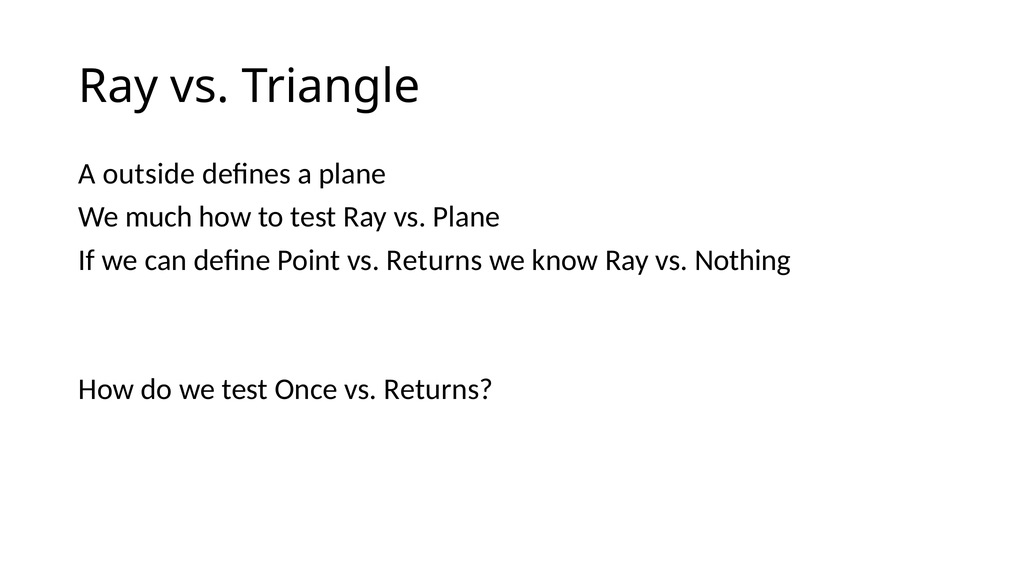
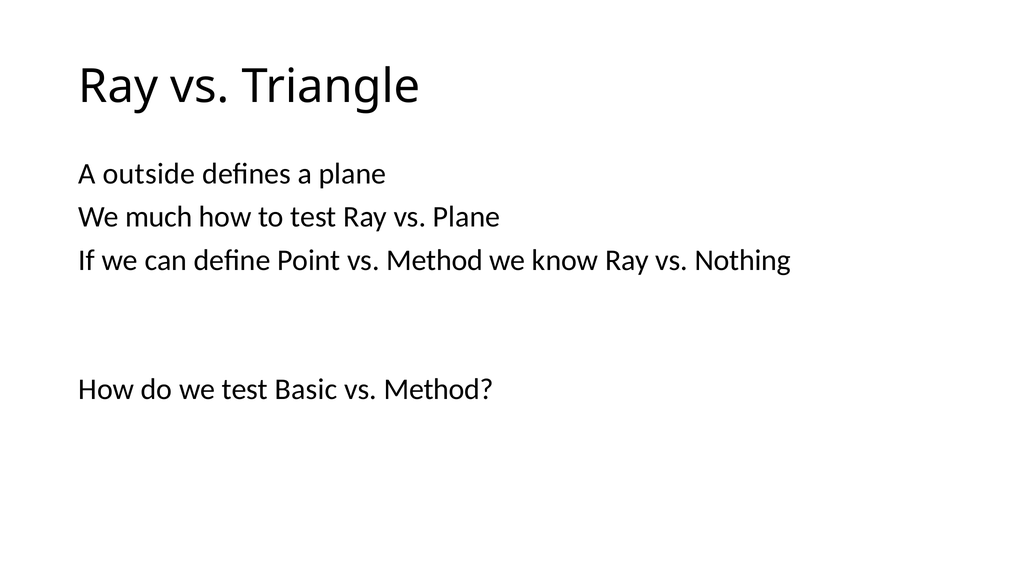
Point vs Returns: Returns -> Method (435, 260)
Once: Once -> Basic (306, 389)
Returns: Returns -> Method (439, 389)
